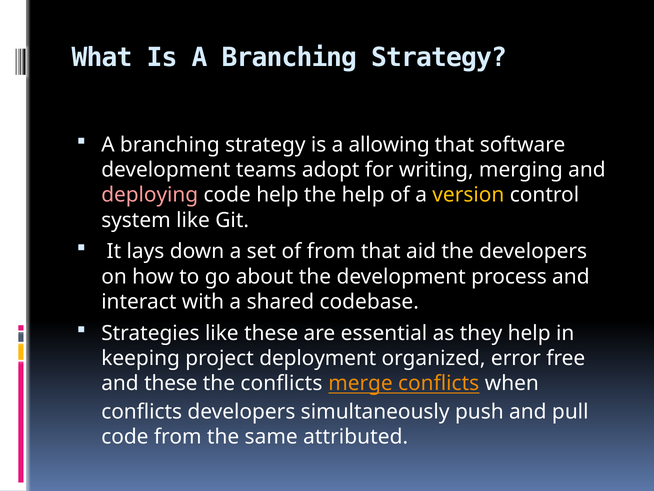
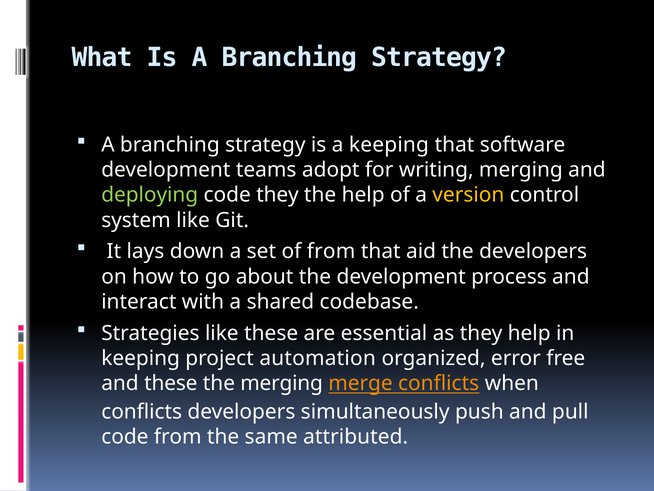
a allowing: allowing -> keeping (389, 145)
deploying colour: pink -> light green (150, 195)
code help: help -> they (278, 195)
deployment: deployment -> automation (318, 358)
the conflicts: conflicts -> merging (282, 383)
